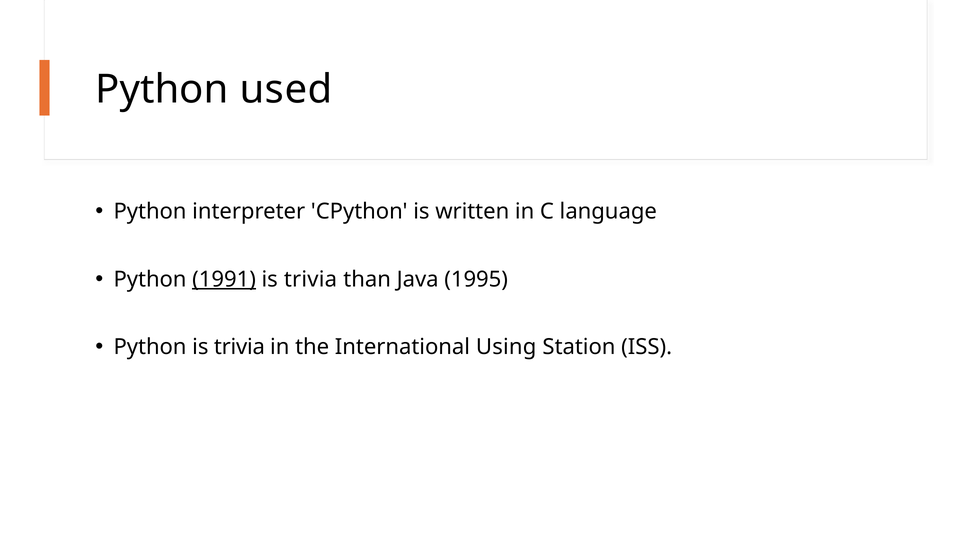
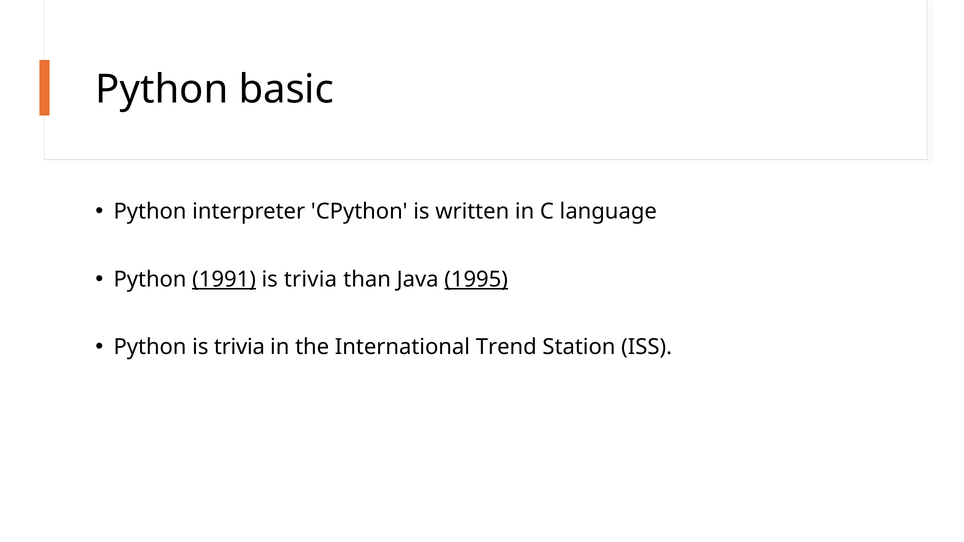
used: used -> basic (286, 90)
1995 underline: none -> present (476, 279)
Using: Using -> Trend (506, 347)
